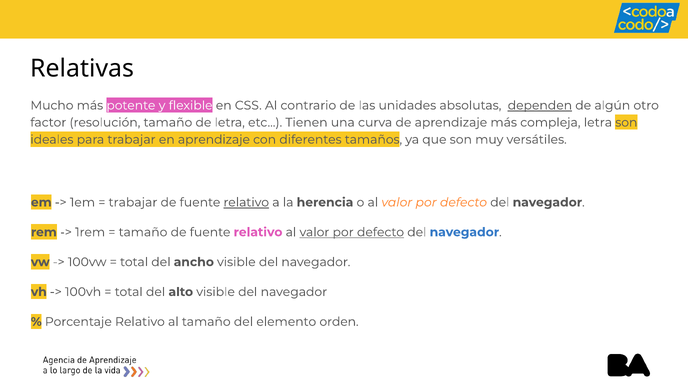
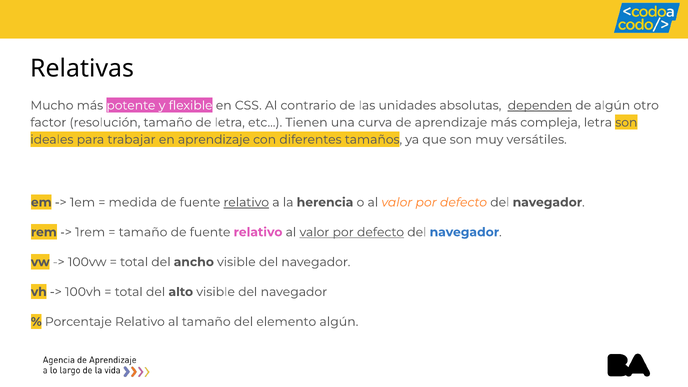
trabajar: trabajar -> medida (133, 202)
elemento orden: orden -> algún (339, 322)
